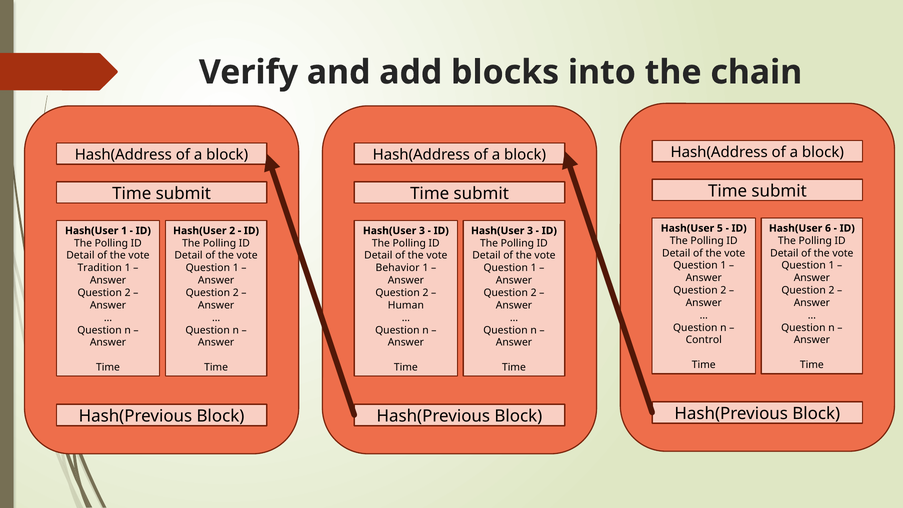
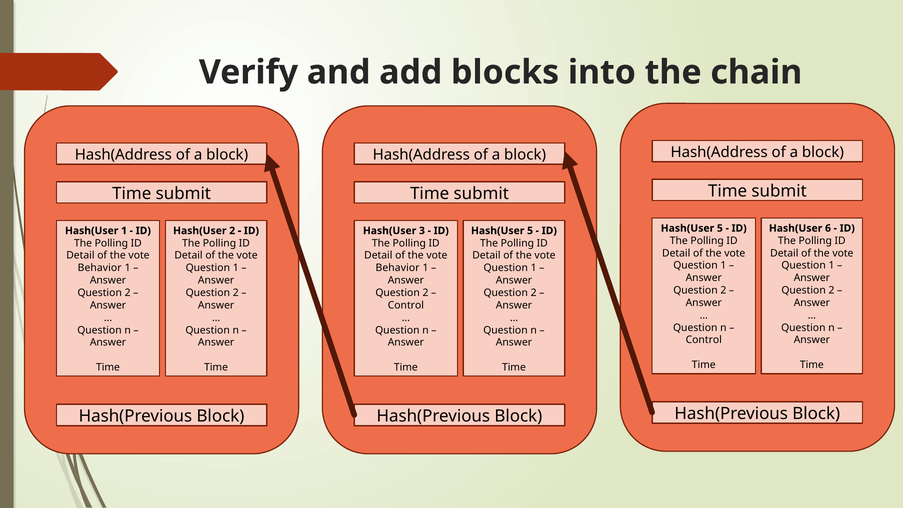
3: 3 -> 5 (530, 231)
Tradition: Tradition -> Behavior (100, 268)
Human: Human -> Control (406, 305)
